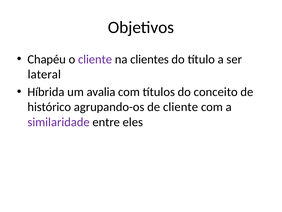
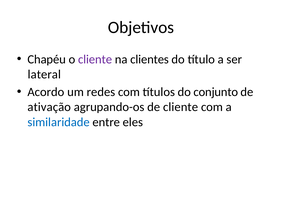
Híbrida: Híbrida -> Acordo (46, 92)
avalia: avalia -> redes (101, 92)
conceito: conceito -> conjunto (216, 92)
histórico: histórico -> ativação (49, 107)
similaridade colour: purple -> blue (59, 122)
